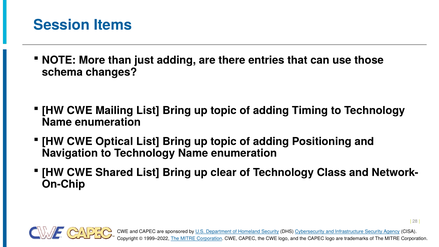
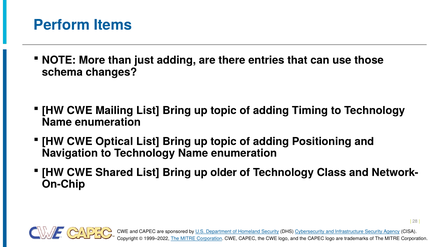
Session: Session -> Perform (62, 25)
clear: clear -> older (224, 172)
